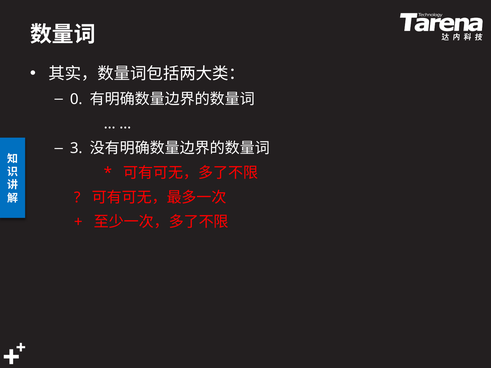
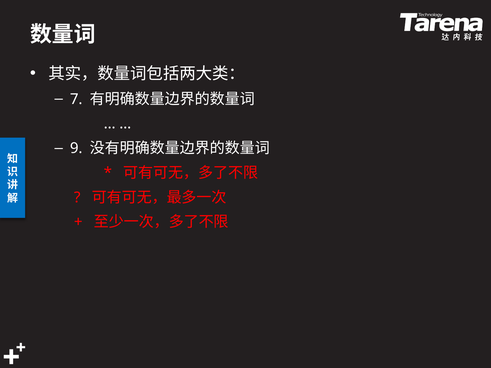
0: 0 -> 7 (76, 99)
3: 3 -> 9 (76, 148)
